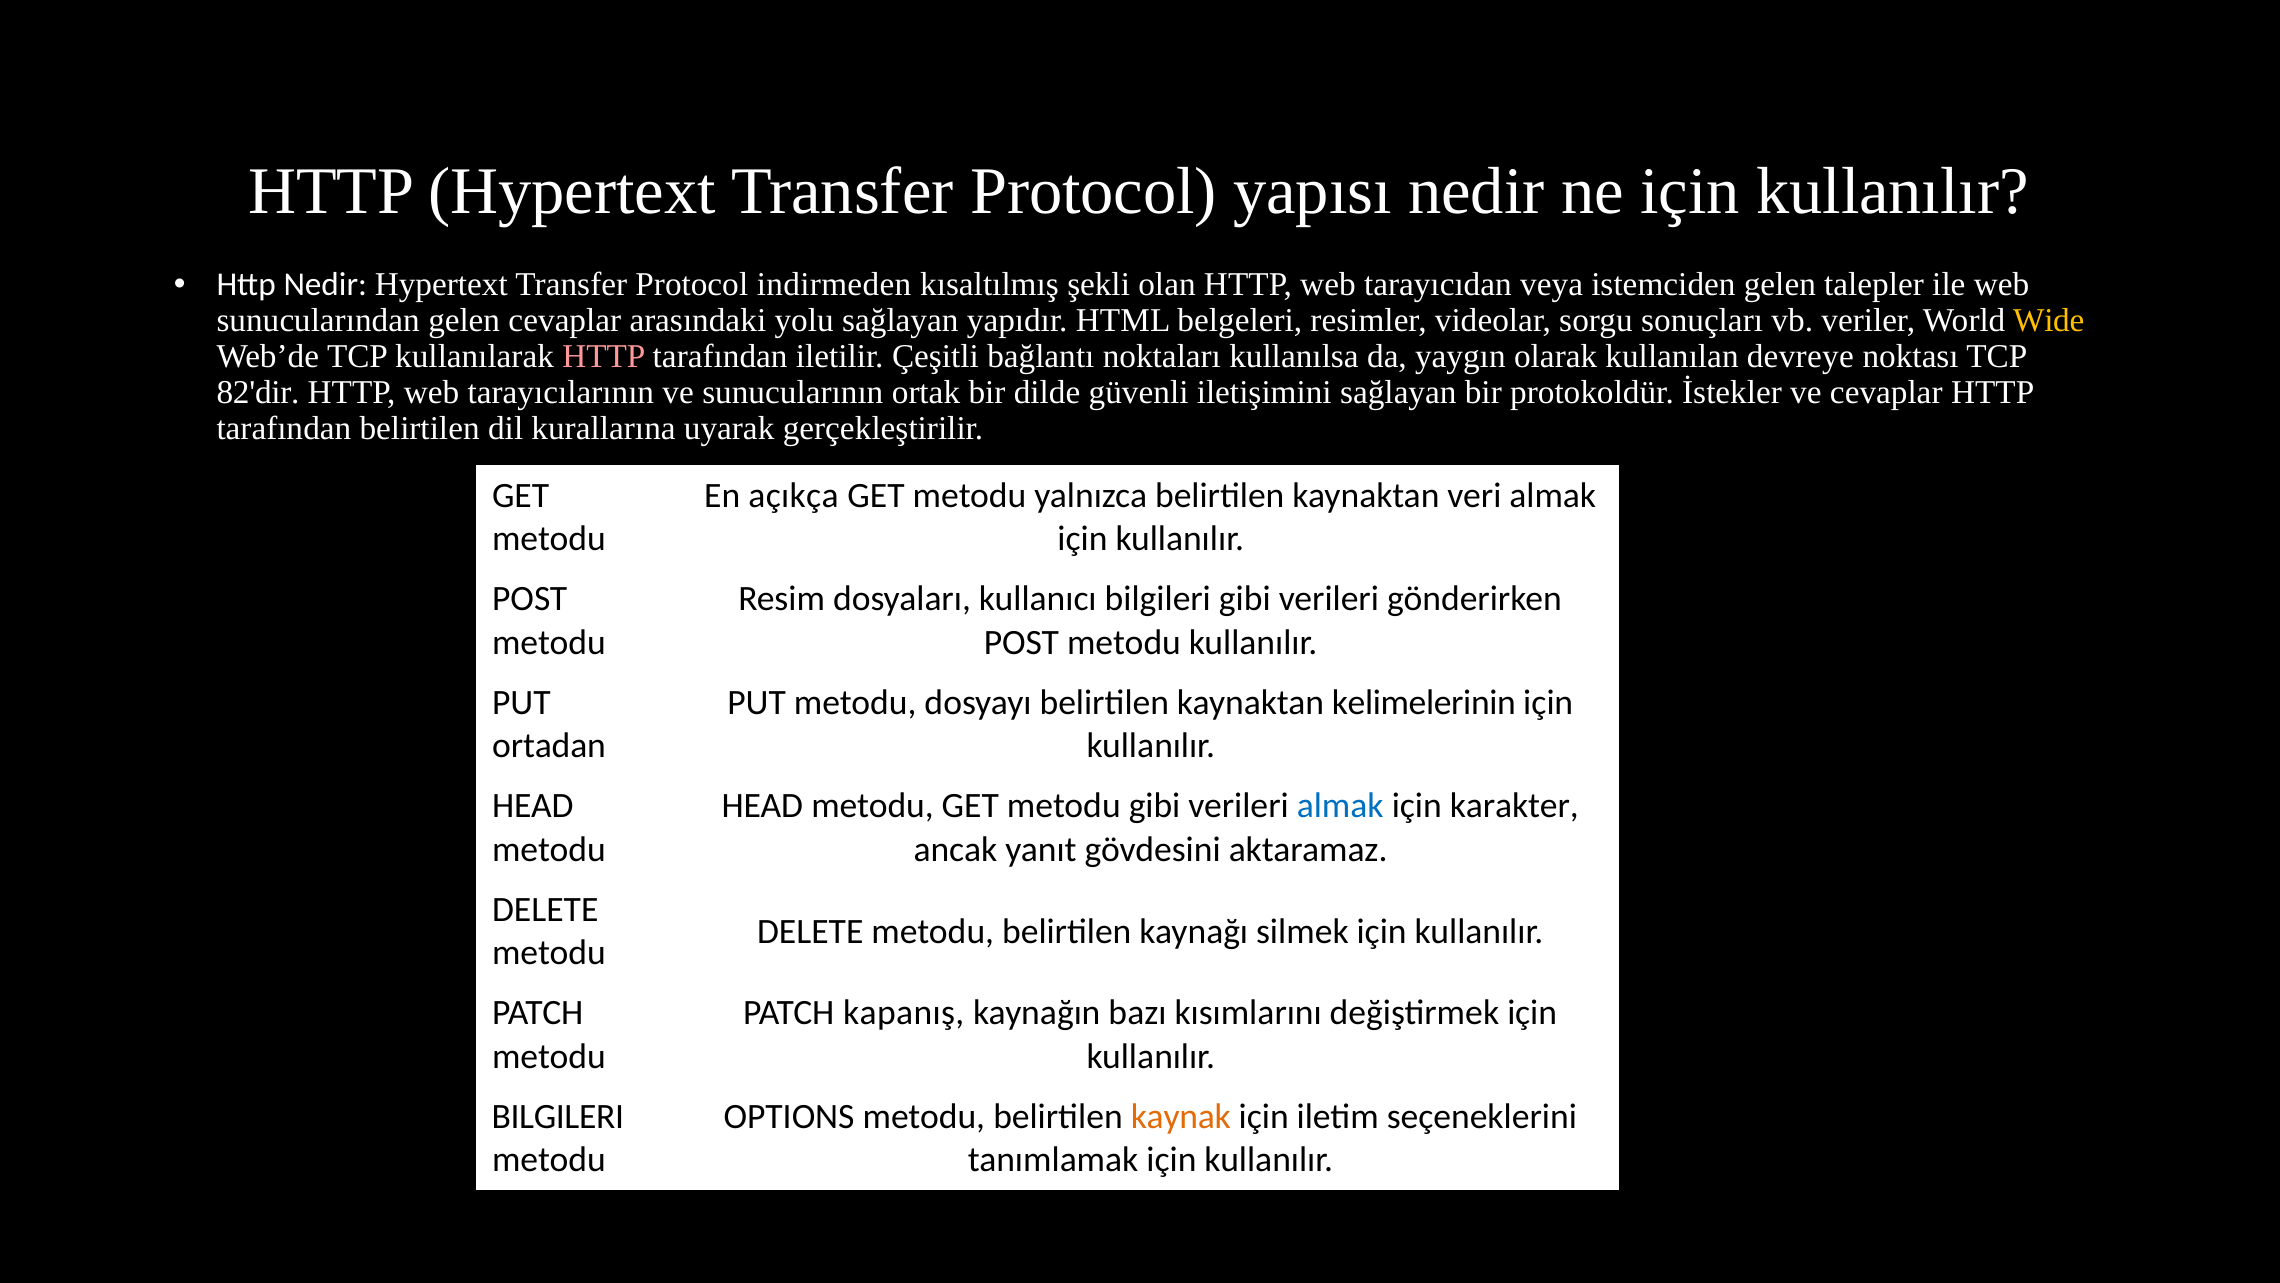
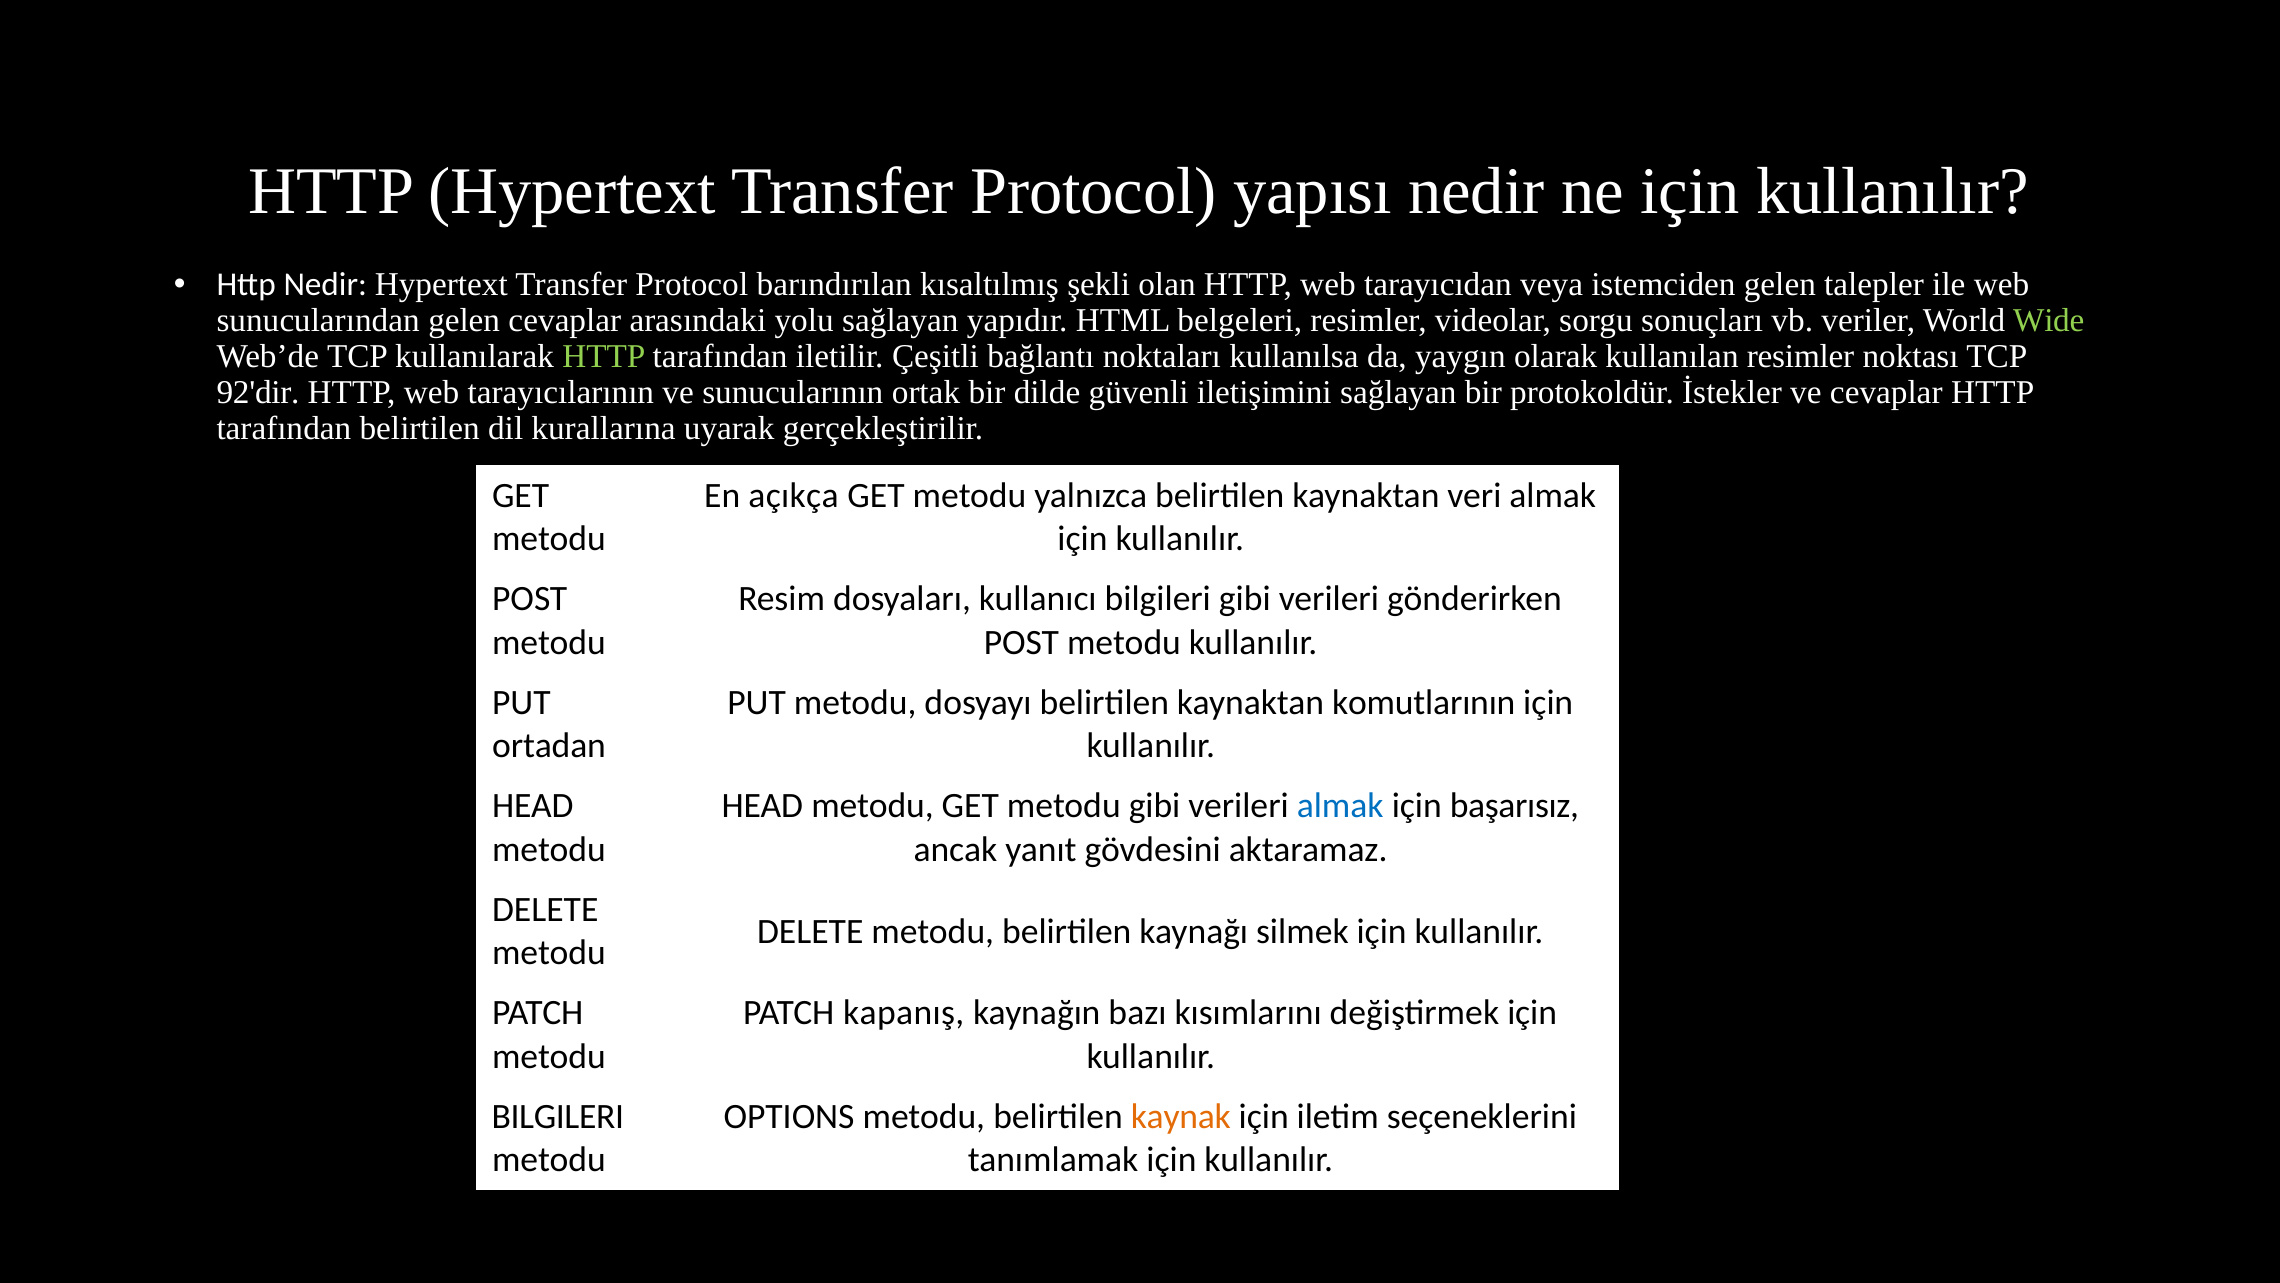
indirmeden: indirmeden -> barındırılan (834, 284)
Wide colour: yellow -> light green (2049, 320)
HTTP colour: pink -> light green (604, 356)
kullanılan devreye: devreye -> resimler (1801, 356)
82'dir: 82'dir -> 92'dir (258, 392)
kelimelerinin: kelimelerinin -> komutlarının (1424, 702)
karakter: karakter -> başarısız (1514, 806)
